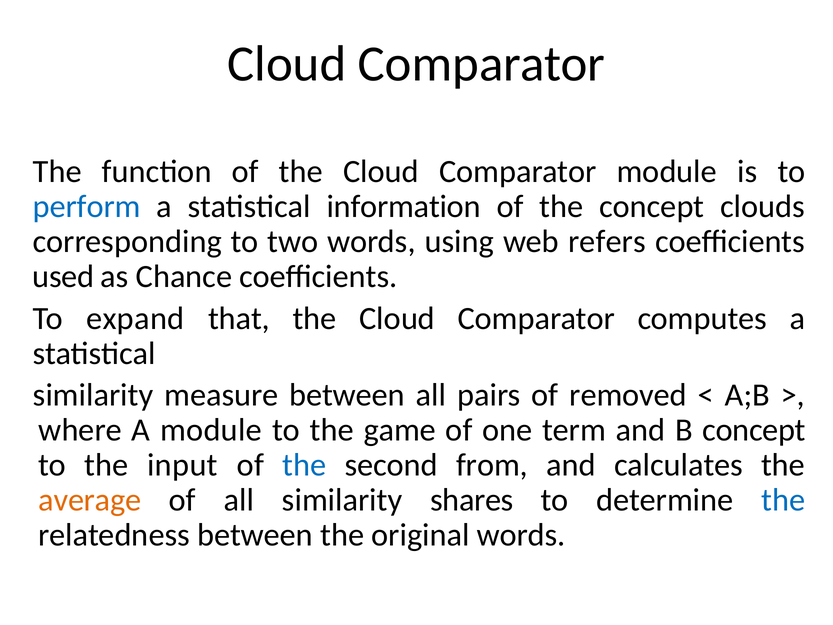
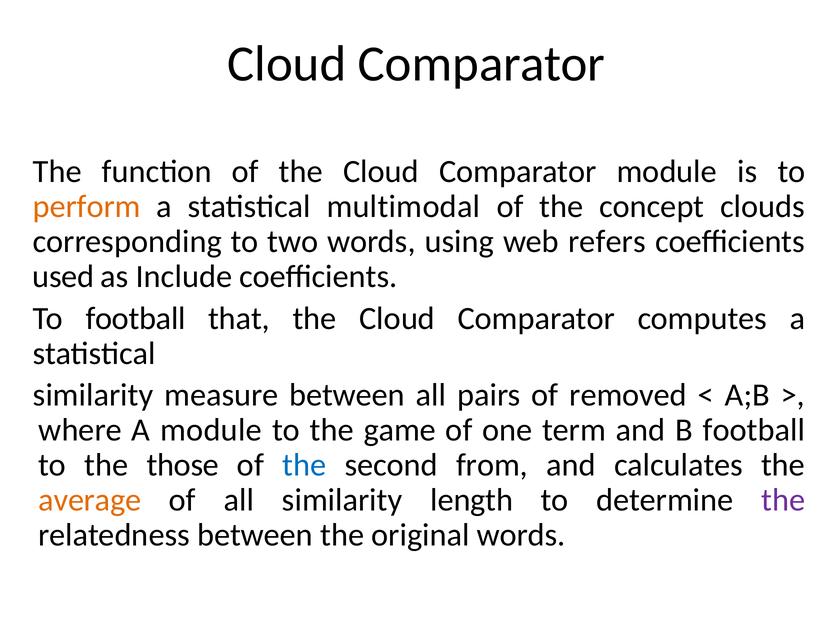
perform colour: blue -> orange (87, 207)
information: information -> multimodal (403, 207)
Chance: Chance -> Include (184, 277)
To expand: expand -> football (136, 318)
B concept: concept -> football (754, 430)
input: input -> those (183, 465)
shares: shares -> length (472, 500)
the colour: blue -> purple (783, 500)
